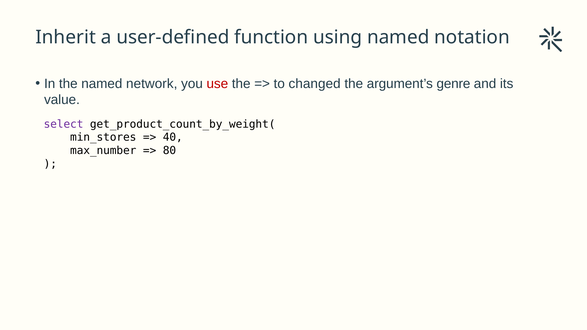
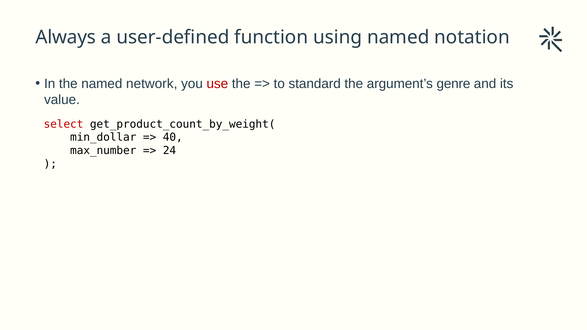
Inherit: Inherit -> Always (66, 37)
changed: changed -> standard (315, 84)
select colour: purple -> red (64, 124)
min_stores: min_stores -> min_dollar (103, 137)
80: 80 -> 24 (169, 151)
